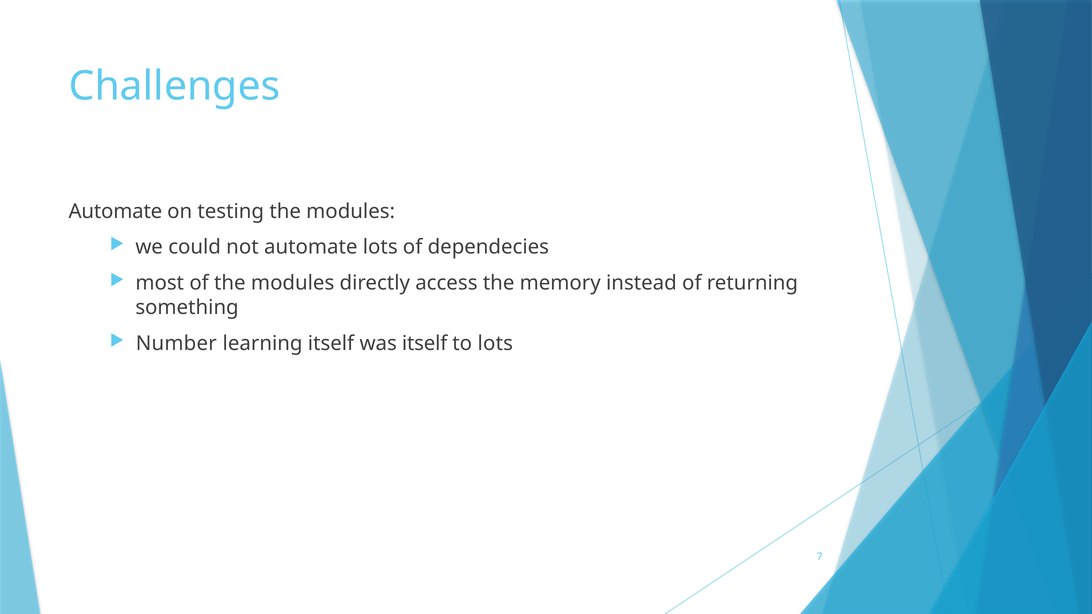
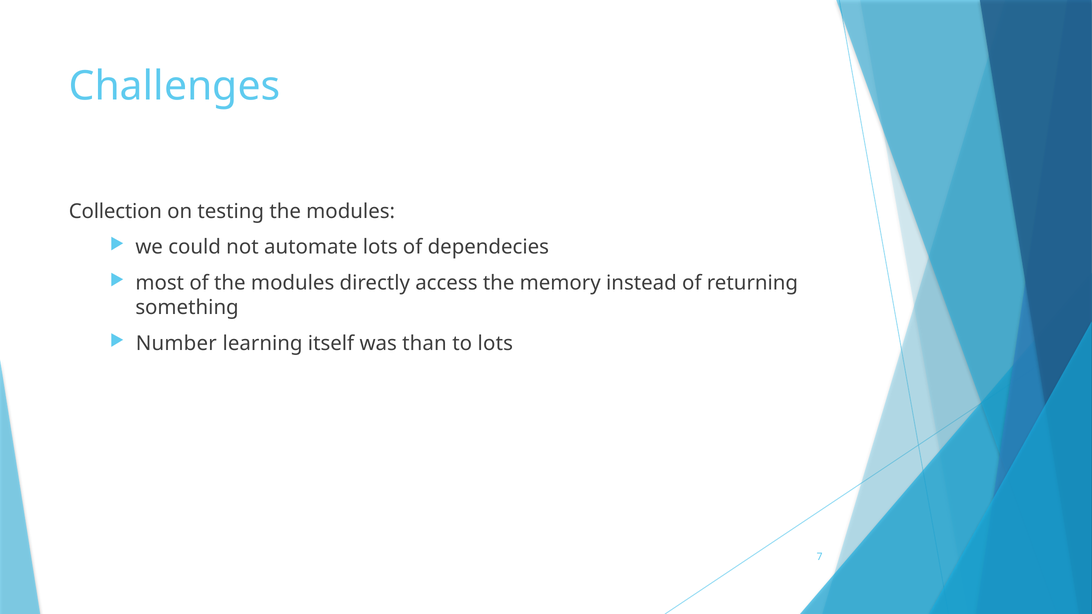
Automate: Automate -> Collection (115, 211)
was itself: itself -> than (424, 344)
